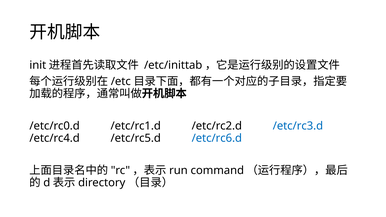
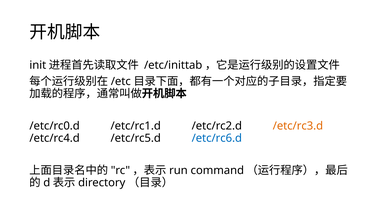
/etc/rc3.d colour: blue -> orange (298, 126)
